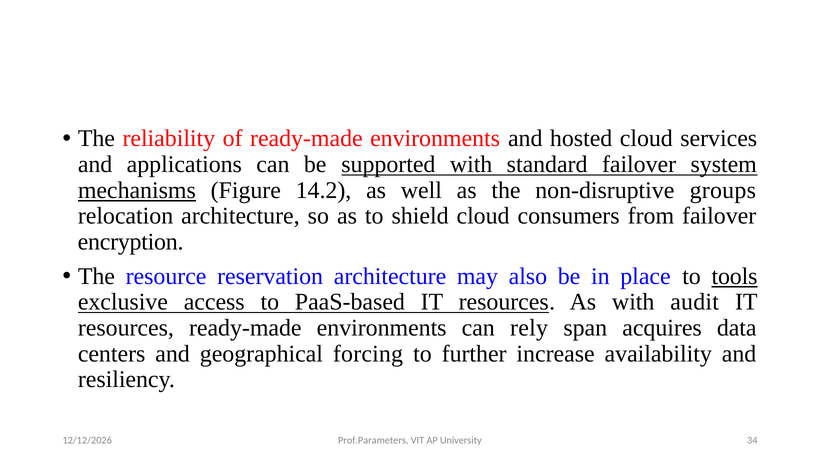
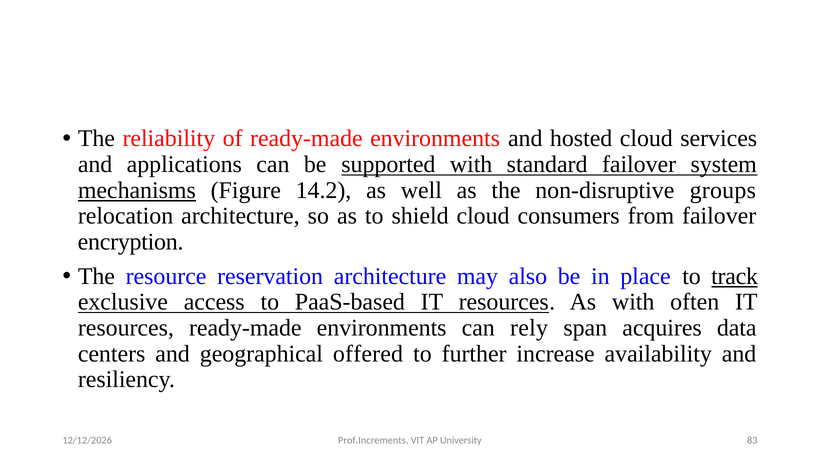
tools: tools -> track (735, 276)
audit: audit -> often (695, 302)
forcing: forcing -> offered (368, 354)
Prof.Parameters: Prof.Parameters -> Prof.Increments (373, 440)
34: 34 -> 83 (752, 440)
